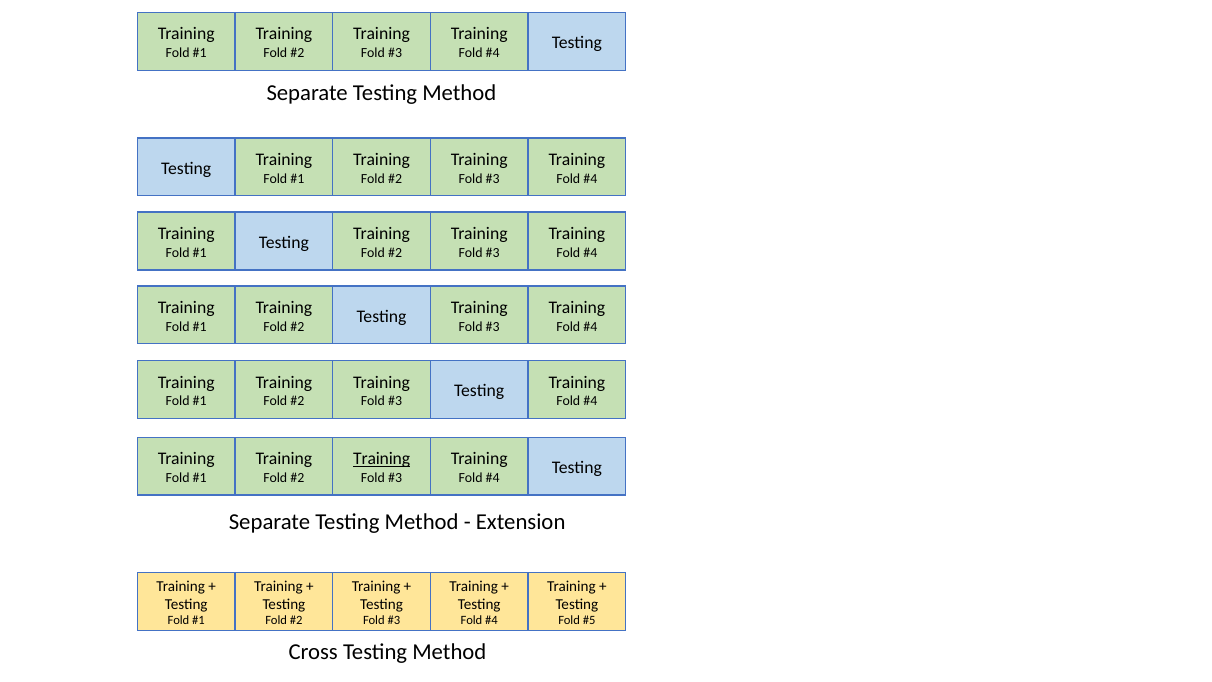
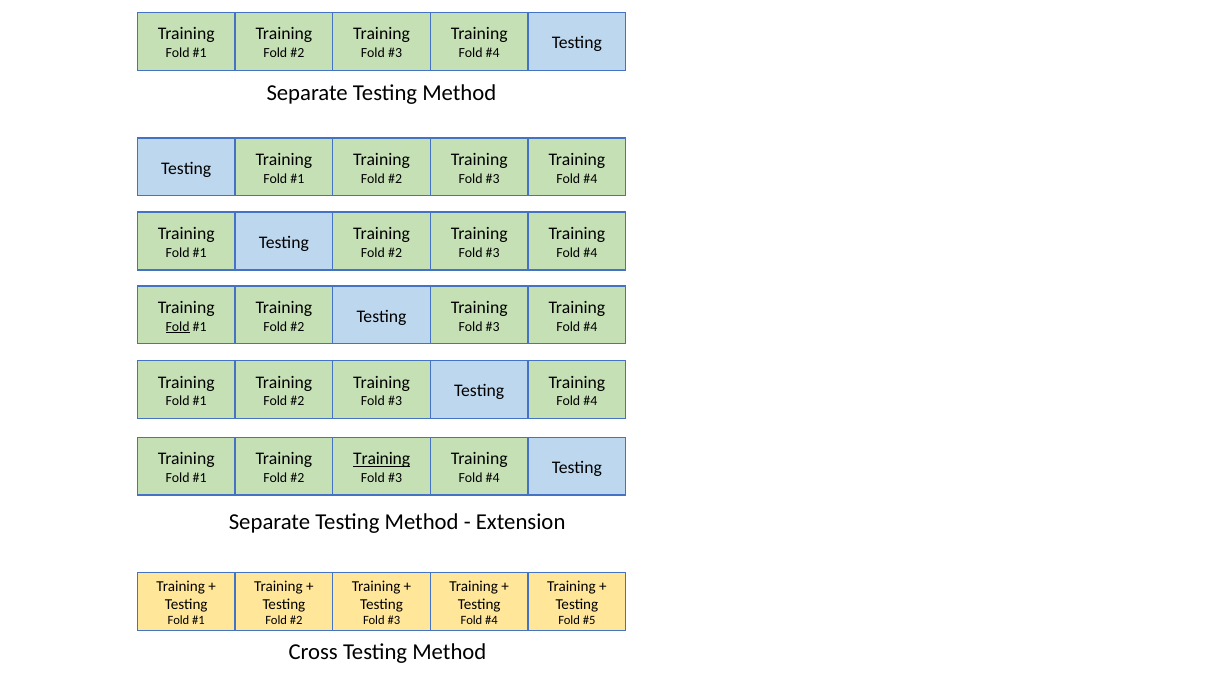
Fold underline: none -> present (178, 326)
